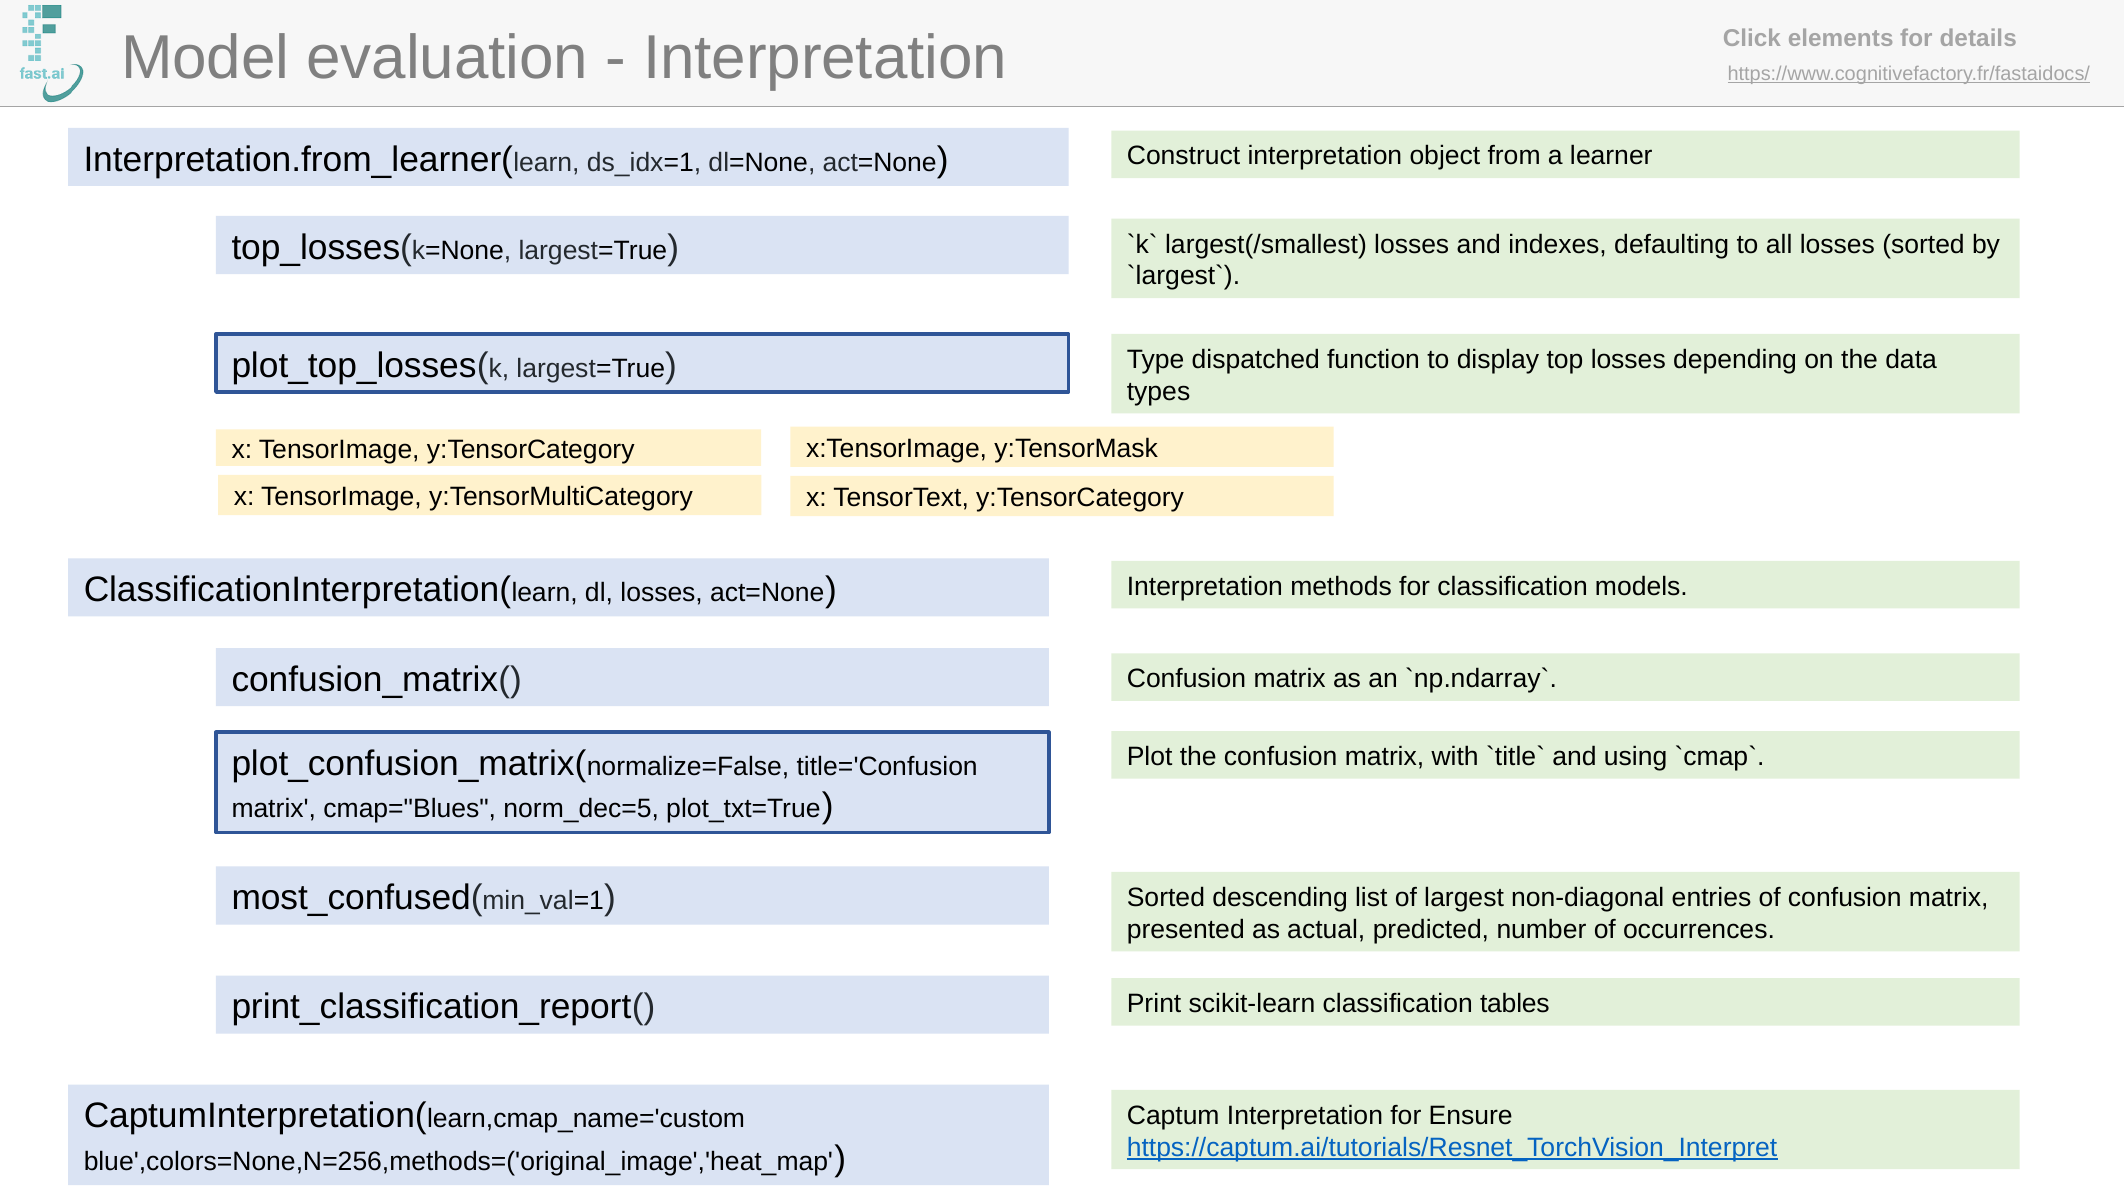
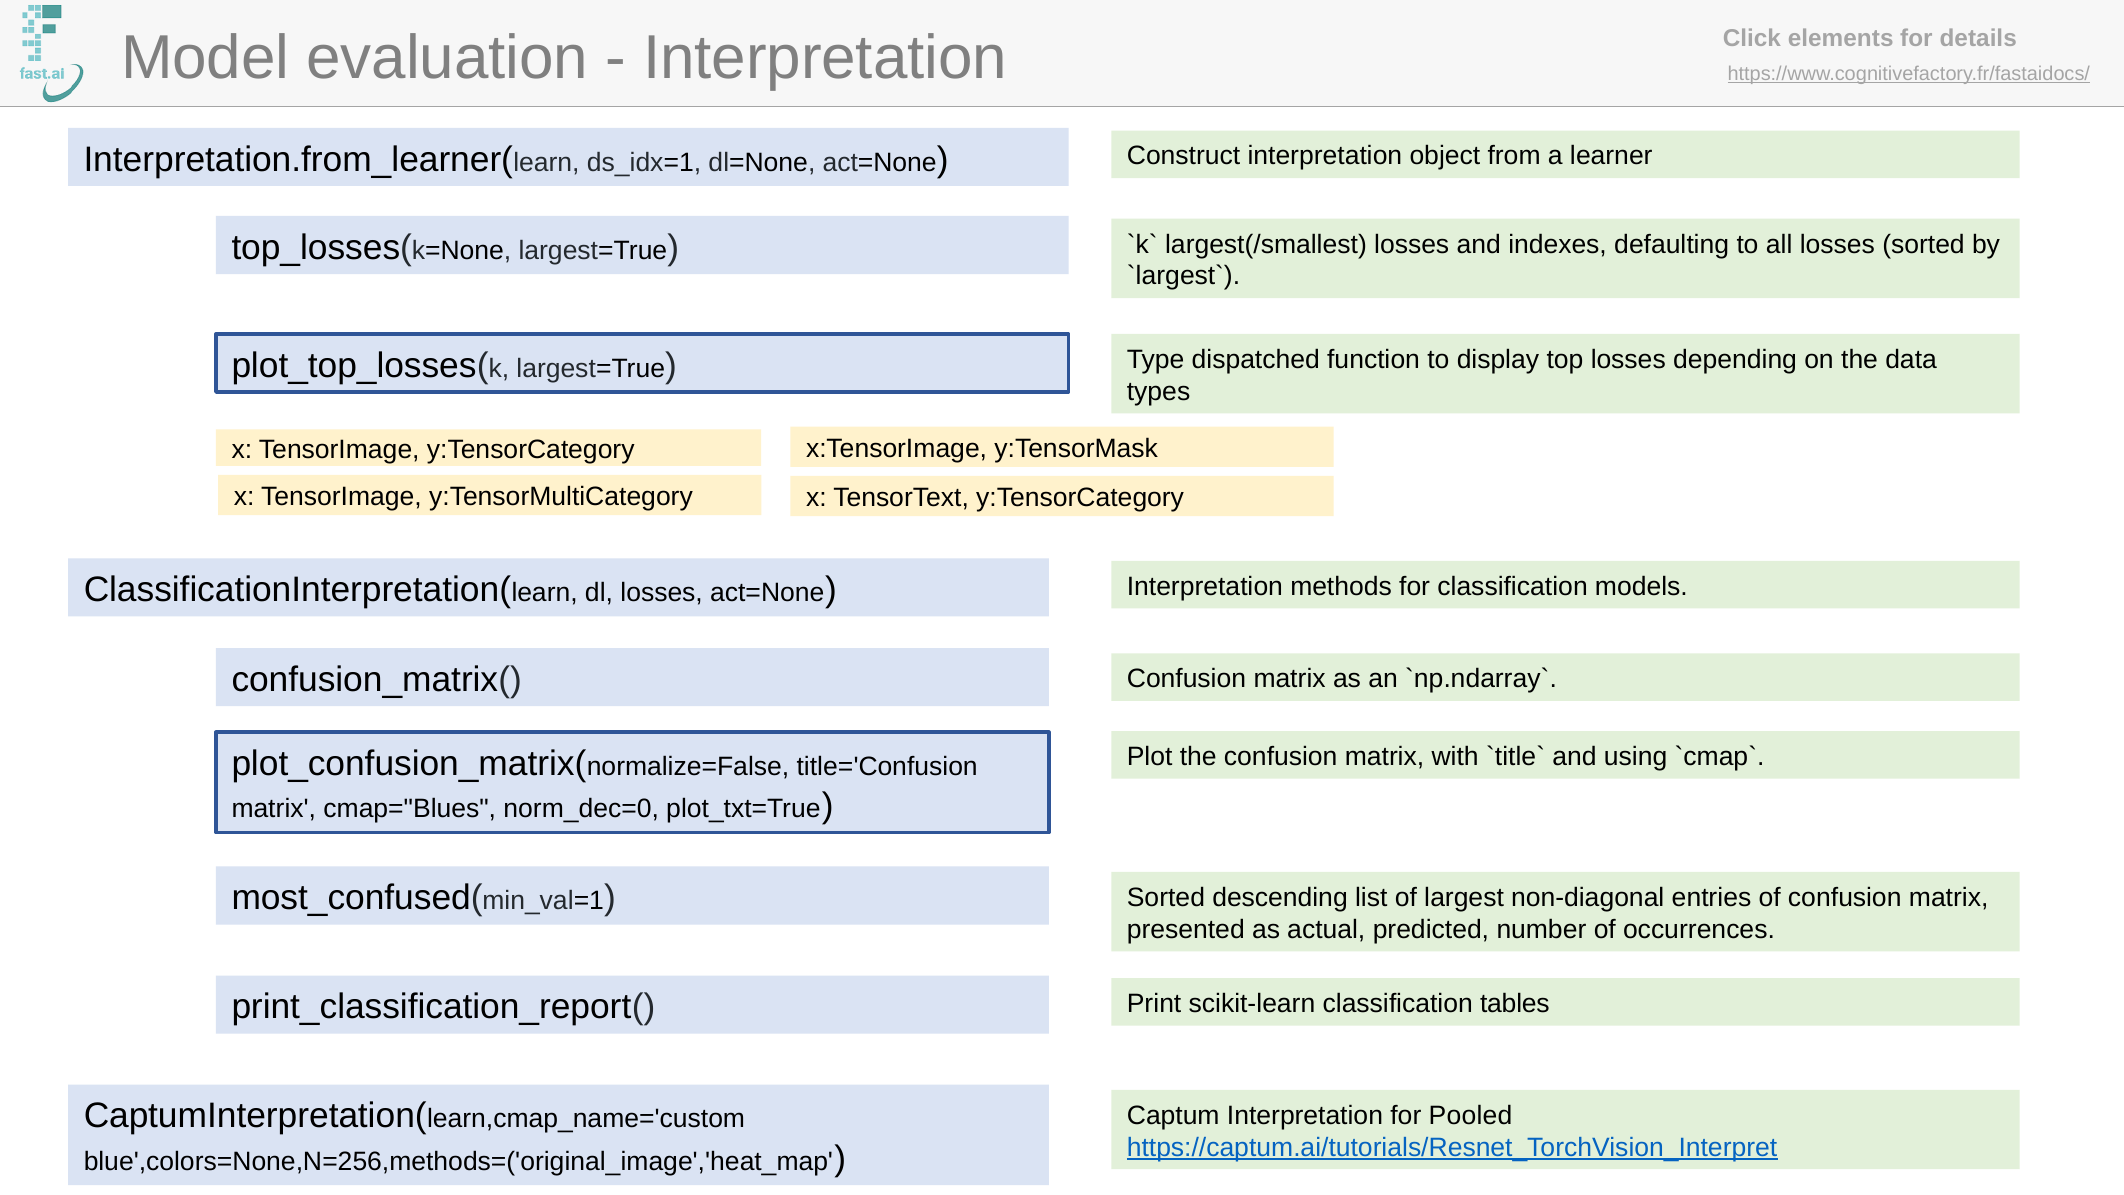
norm_dec=5: norm_dec=5 -> norm_dec=0 (581, 809)
Ensure: Ensure -> Pooled (1471, 1115)
